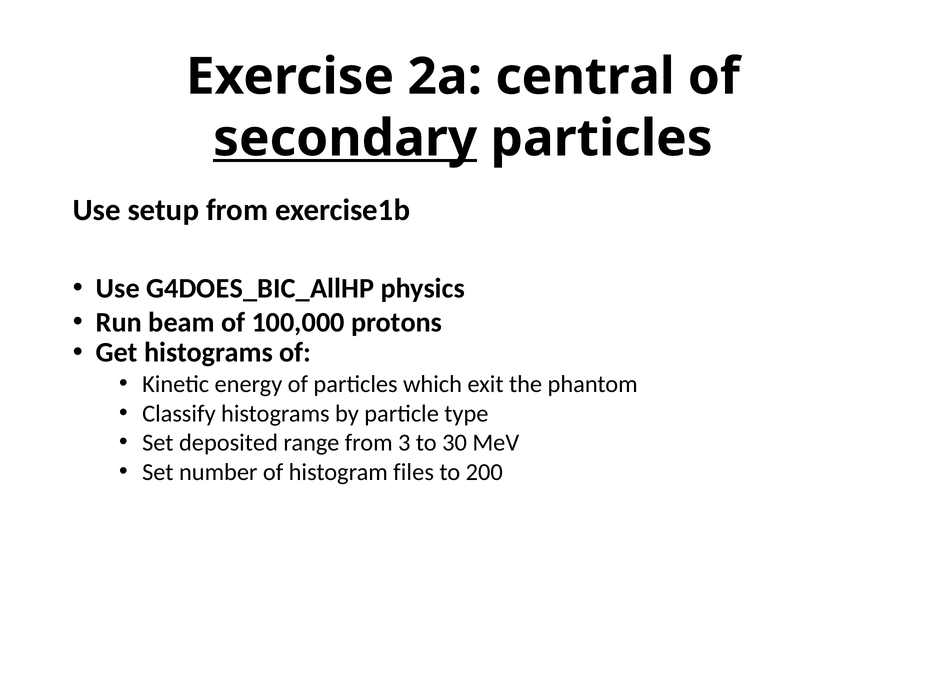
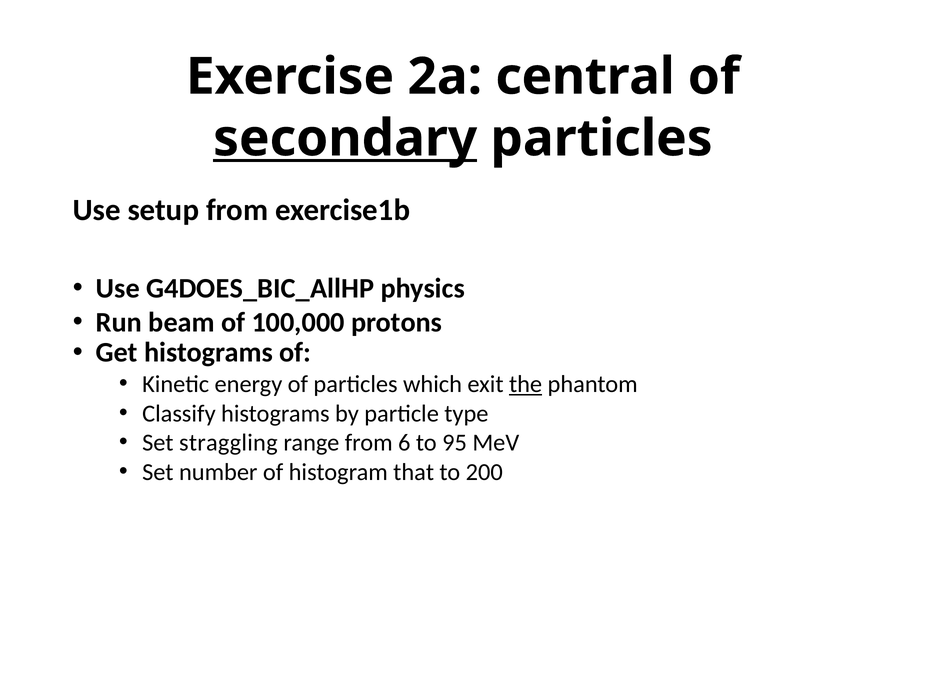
the underline: none -> present (526, 384)
deposited: deposited -> straggling (228, 443)
3: 3 -> 6 (404, 443)
30: 30 -> 95 (455, 443)
files: files -> that (414, 472)
